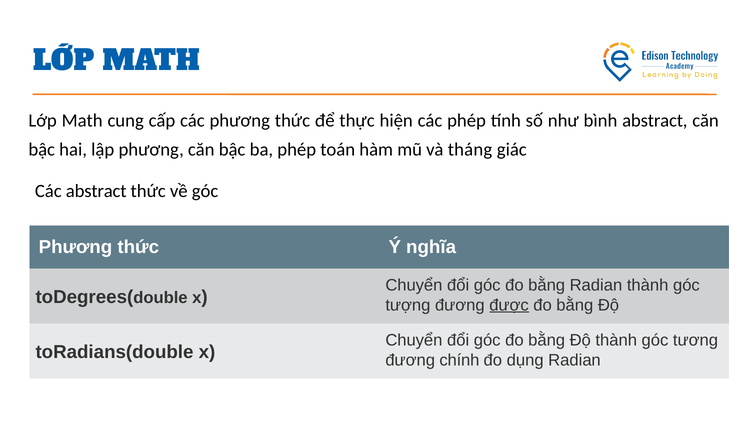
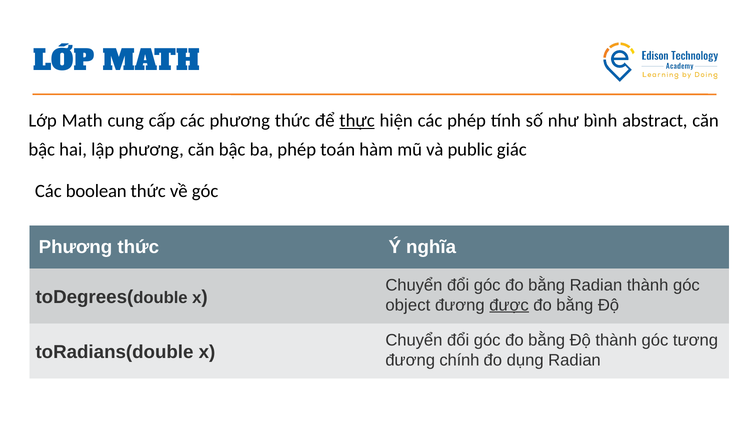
thực underline: none -> present (357, 120)
tháng: tháng -> public (470, 150)
Các abstract: abstract -> boolean (96, 191)
tượng: tượng -> object (408, 305)
